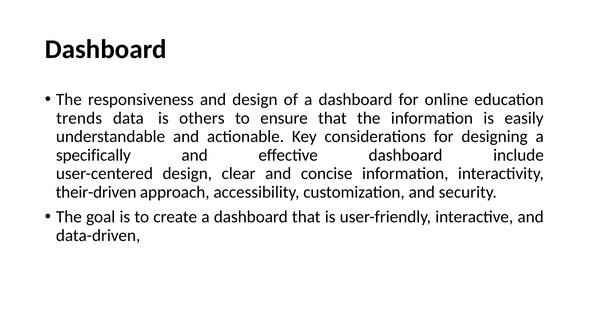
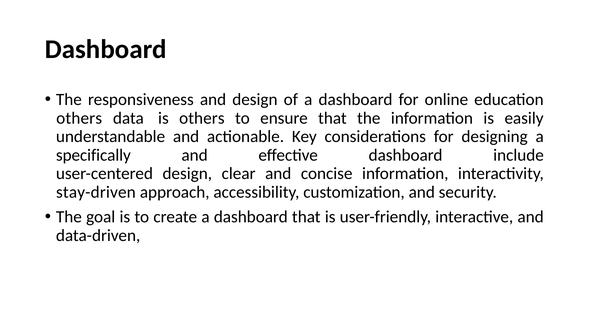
trends: trends -> others (79, 118)
their-driven: their-driven -> stay-driven (96, 192)
